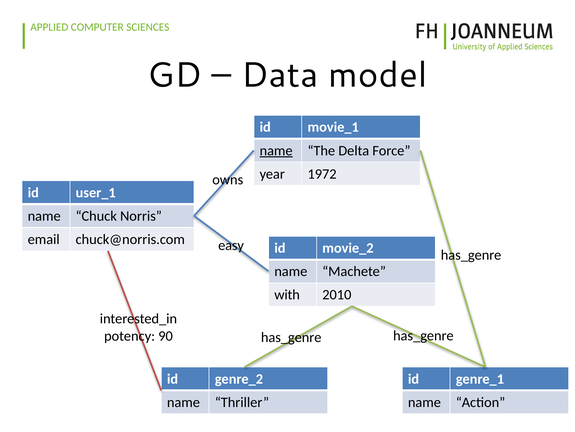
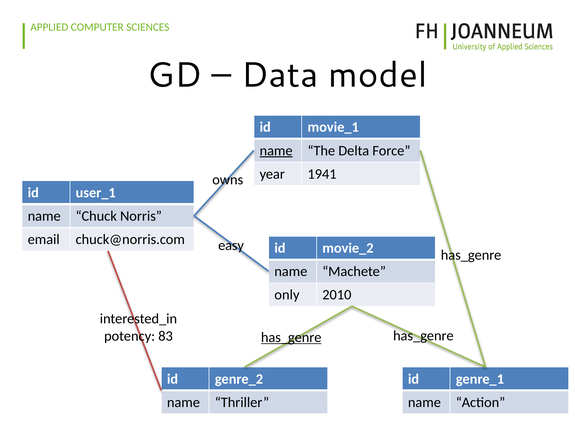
1972: 1972 -> 1941 (322, 174)
with: with -> only (287, 294)
90: 90 -> 83 (166, 335)
has_genre underline: none -> present (291, 337)
